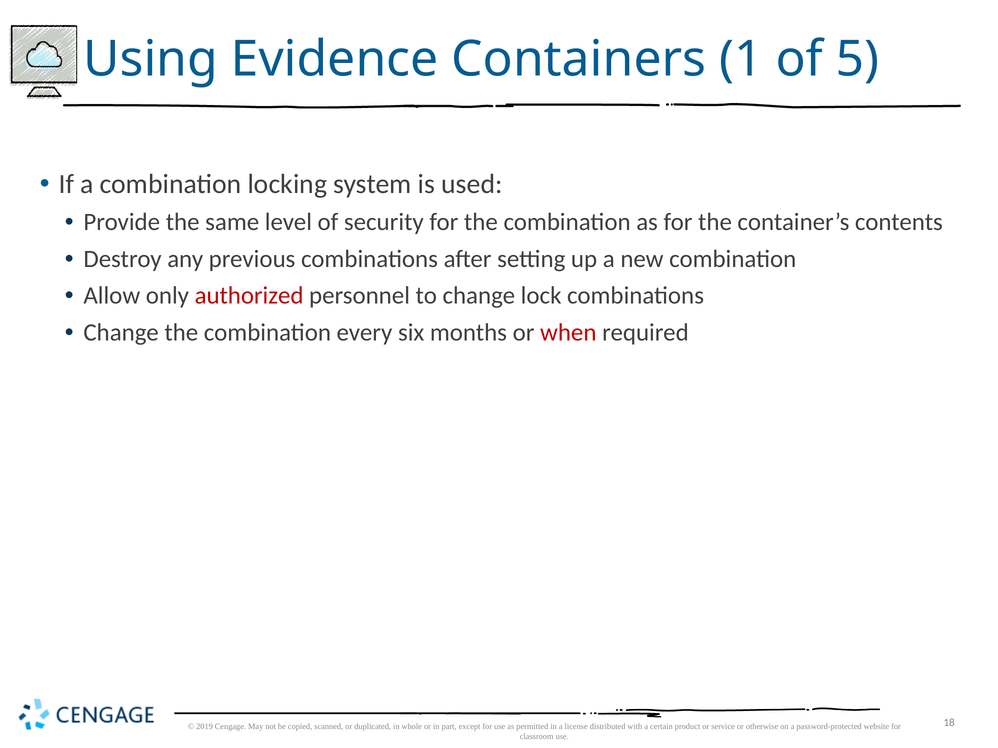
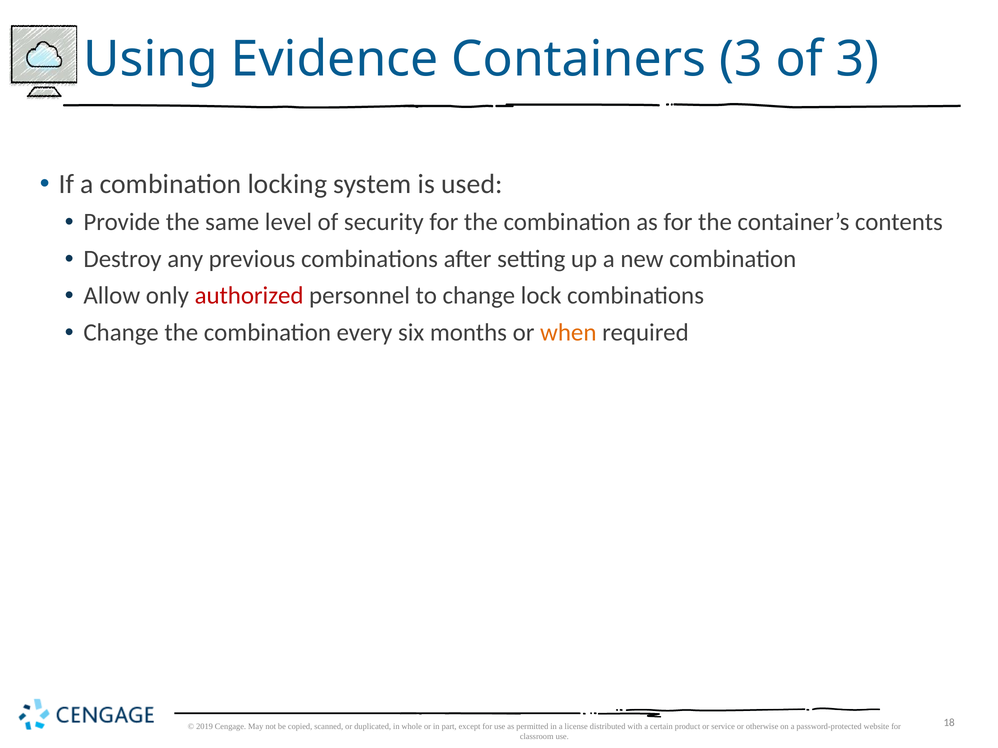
Containers 1: 1 -> 3 (741, 59)
of 5: 5 -> 3 (858, 59)
when colour: red -> orange (568, 333)
